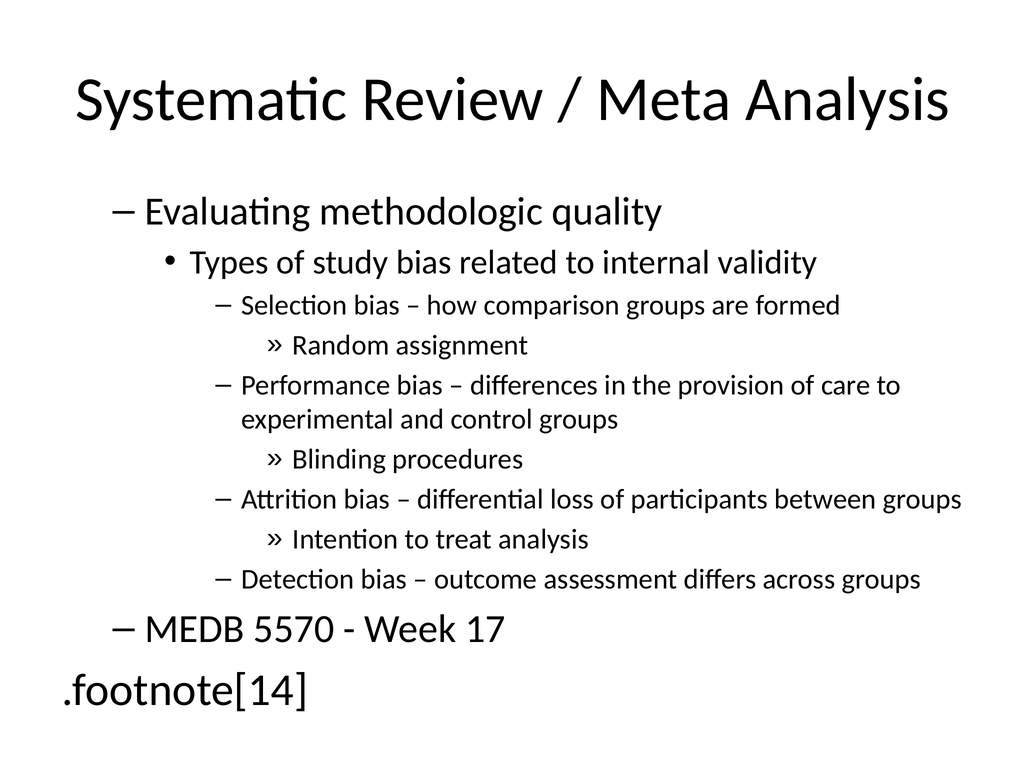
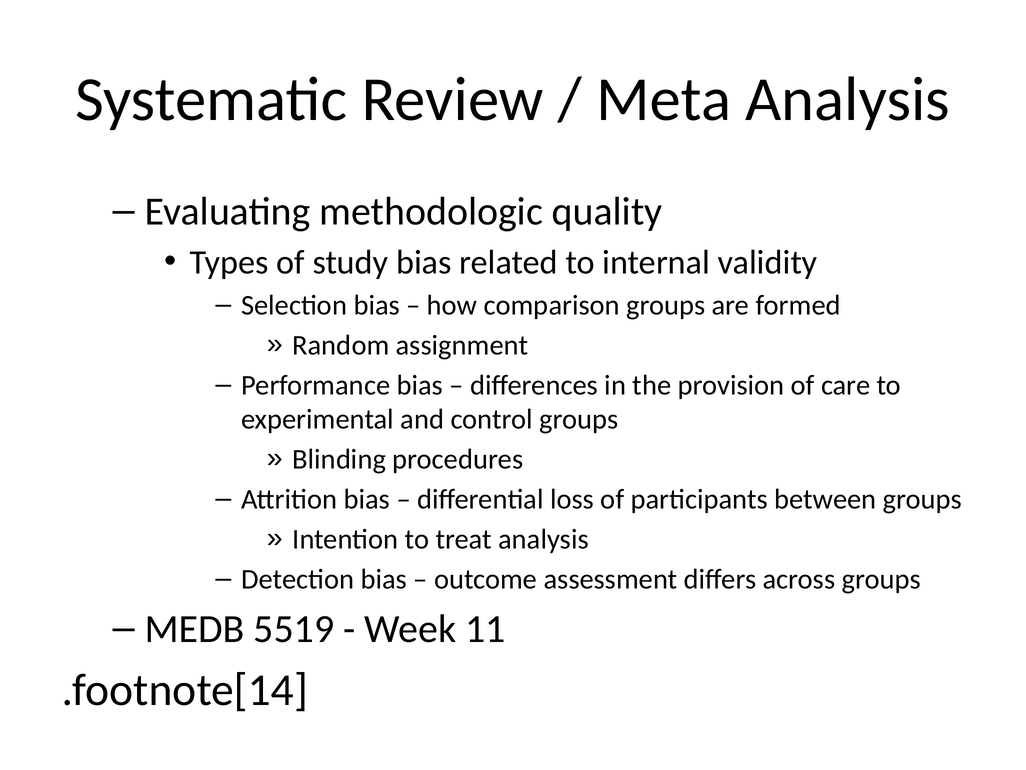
5570: 5570 -> 5519 (294, 629)
17: 17 -> 11 (485, 629)
